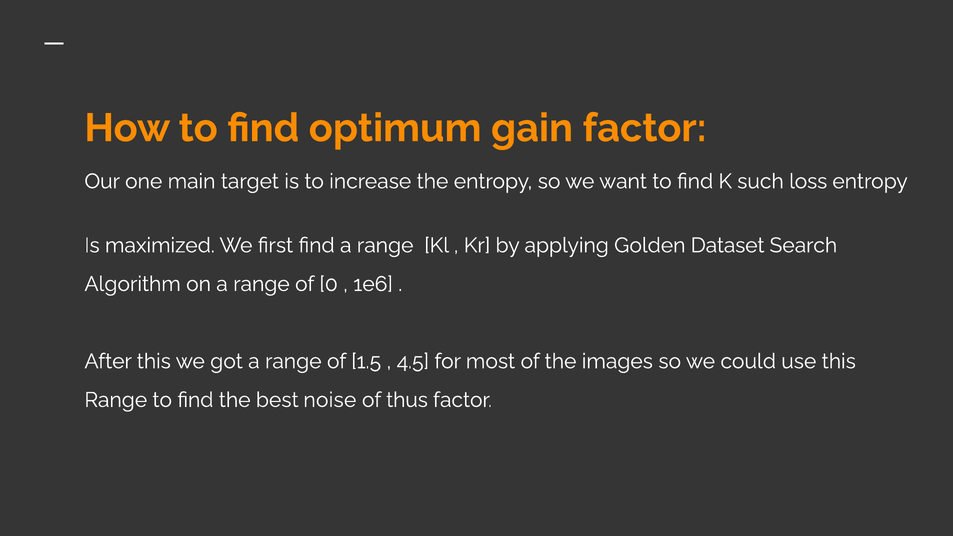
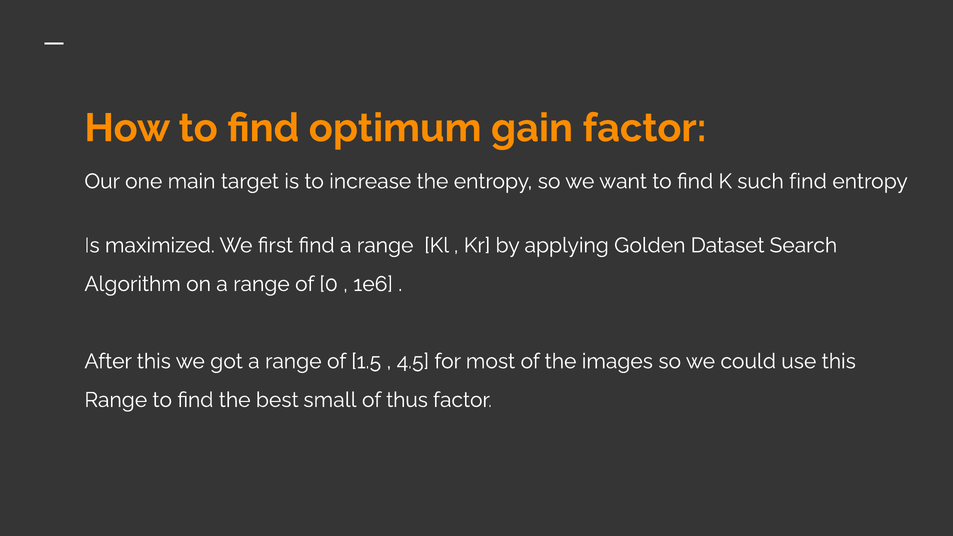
such loss: loss -> find (808, 181)
noise: noise -> small (330, 400)
